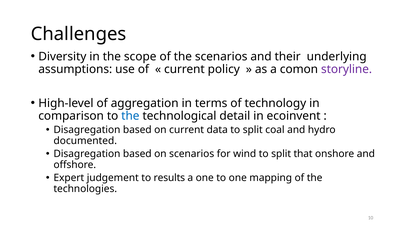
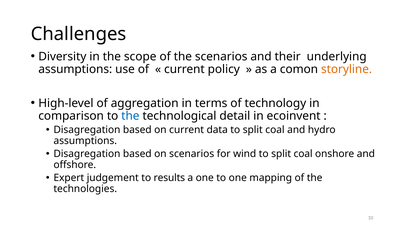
storyline colour: purple -> orange (347, 69)
documented: documented -> assumptions (85, 140)
wind to split that: that -> coal (303, 153)
